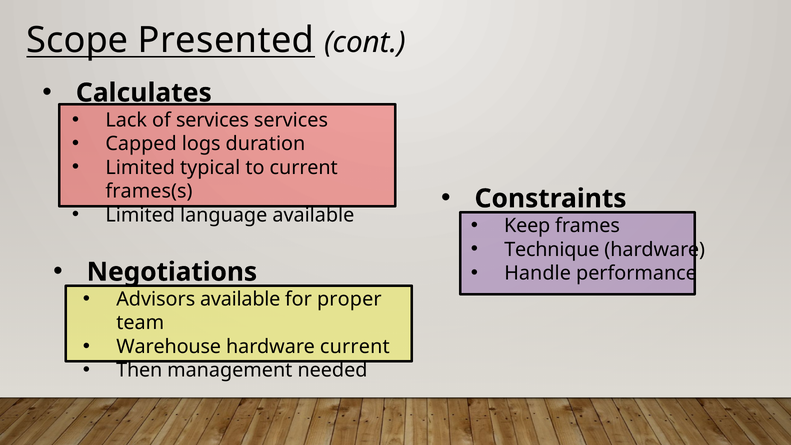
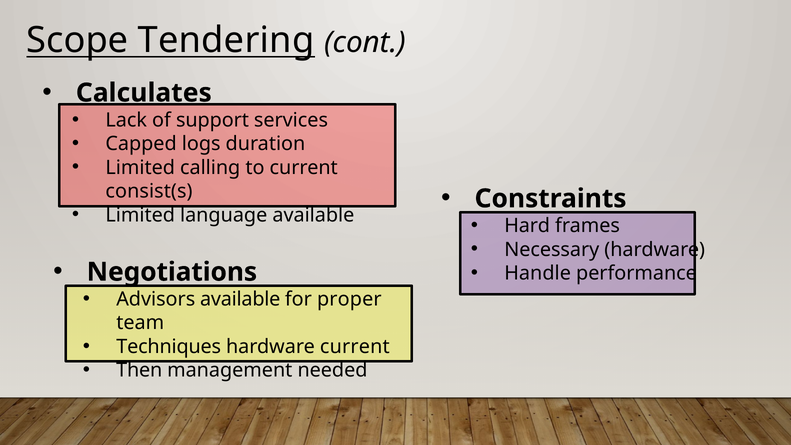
Presented: Presented -> Tendering (226, 40)
of services: services -> support (212, 120)
typical: typical -> calling (210, 168)
frames(s: frames(s -> consist(s (149, 191)
Keep: Keep -> Hard (527, 226)
Technique: Technique -> Necessary (552, 250)
Warehouse: Warehouse -> Techniques (169, 347)
